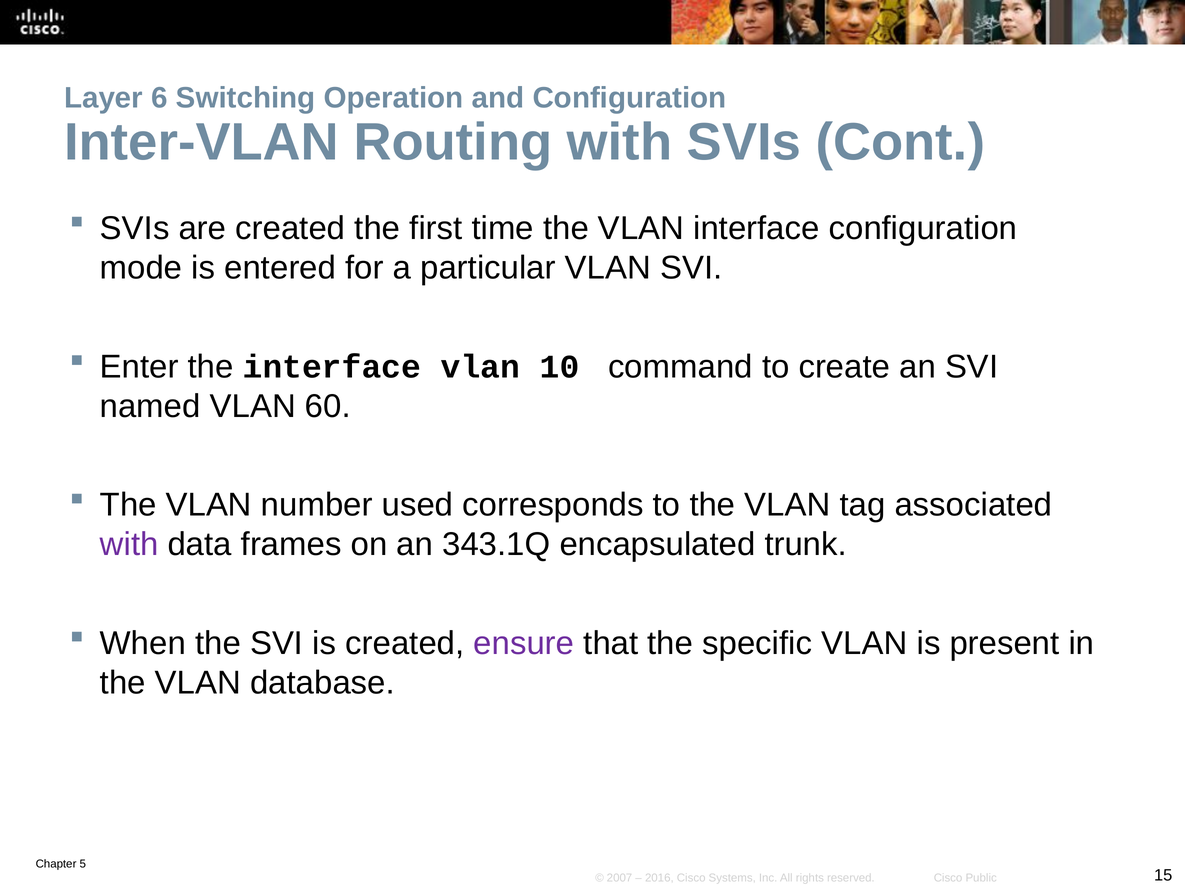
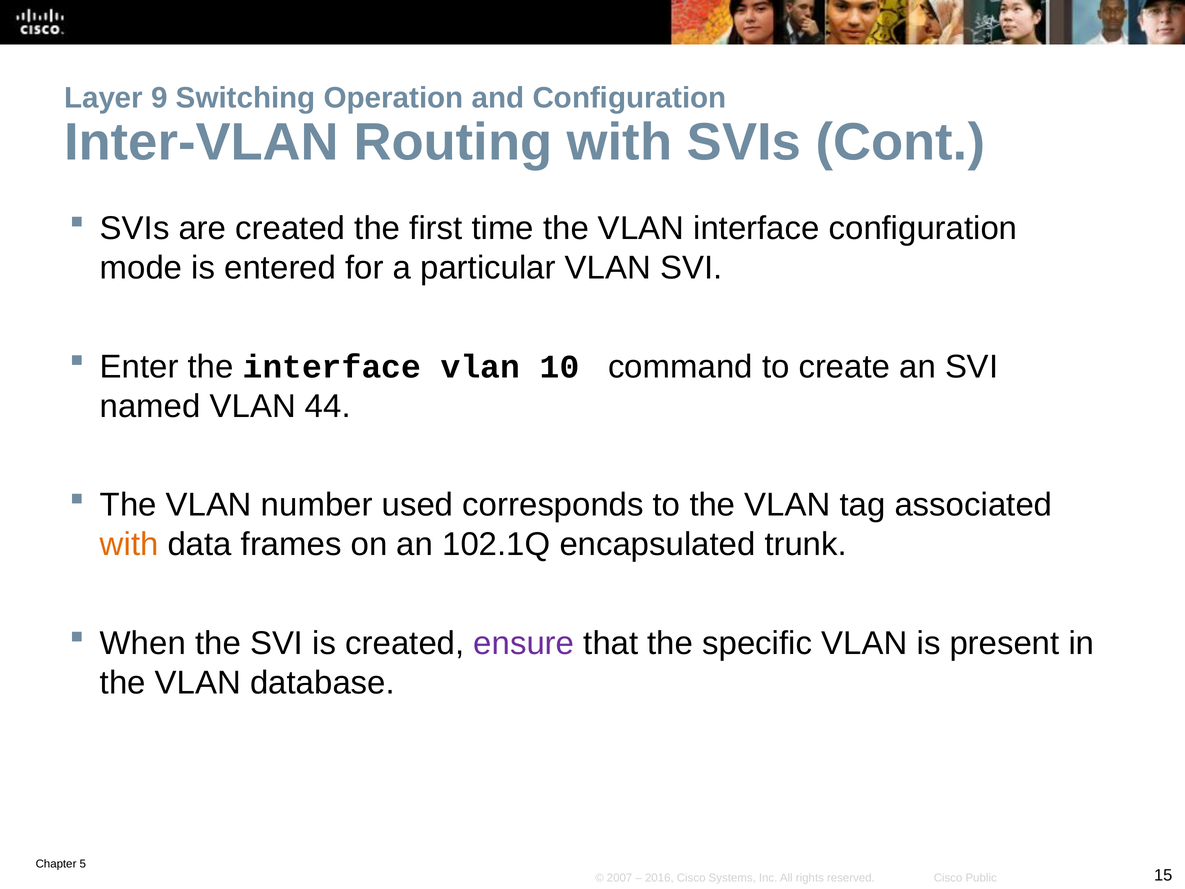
6: 6 -> 9 (159, 98)
60: 60 -> 44 (328, 406)
with colour: purple -> orange (129, 544)
343.1Q: 343.1Q -> 102.1Q (496, 544)
